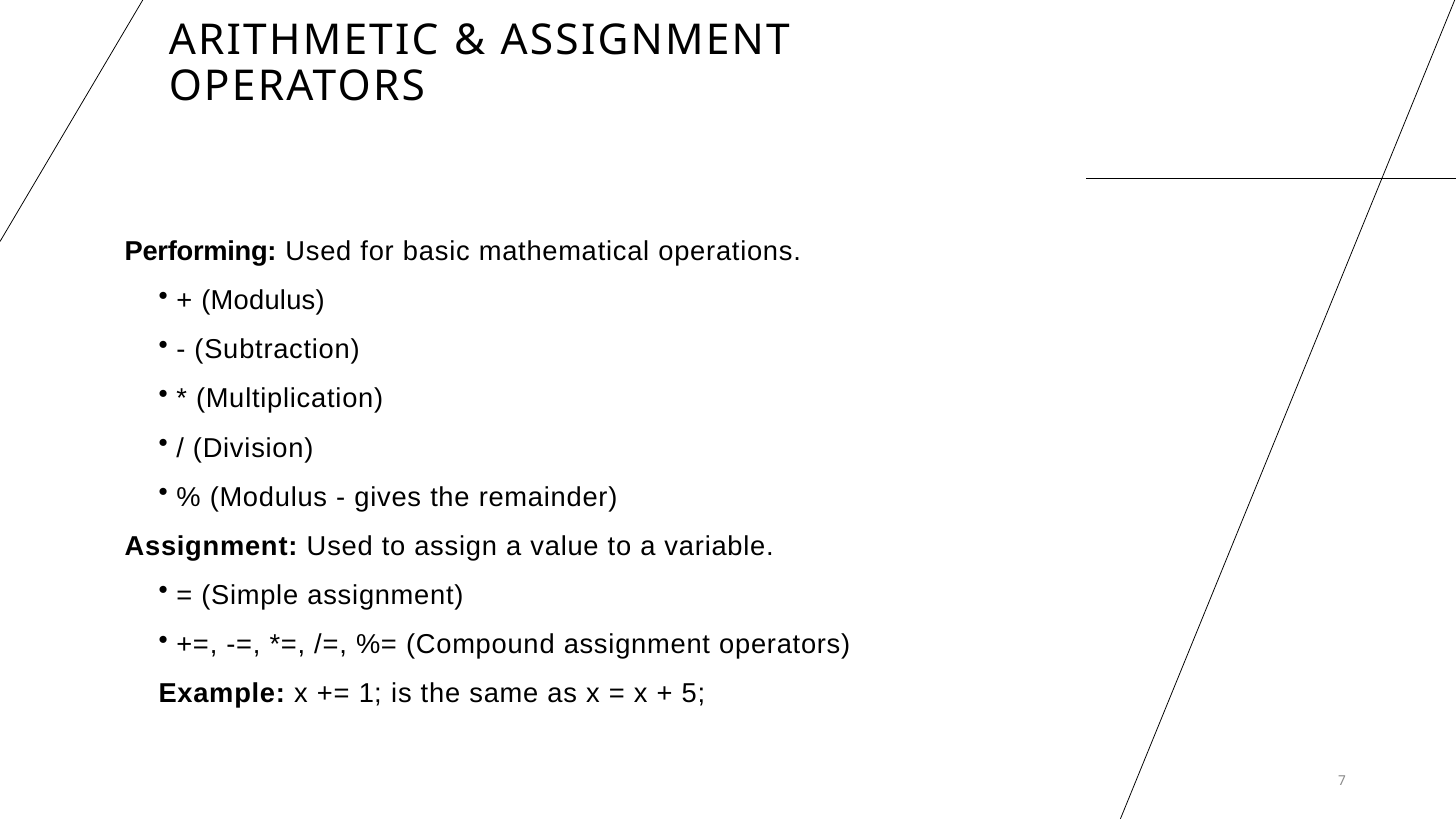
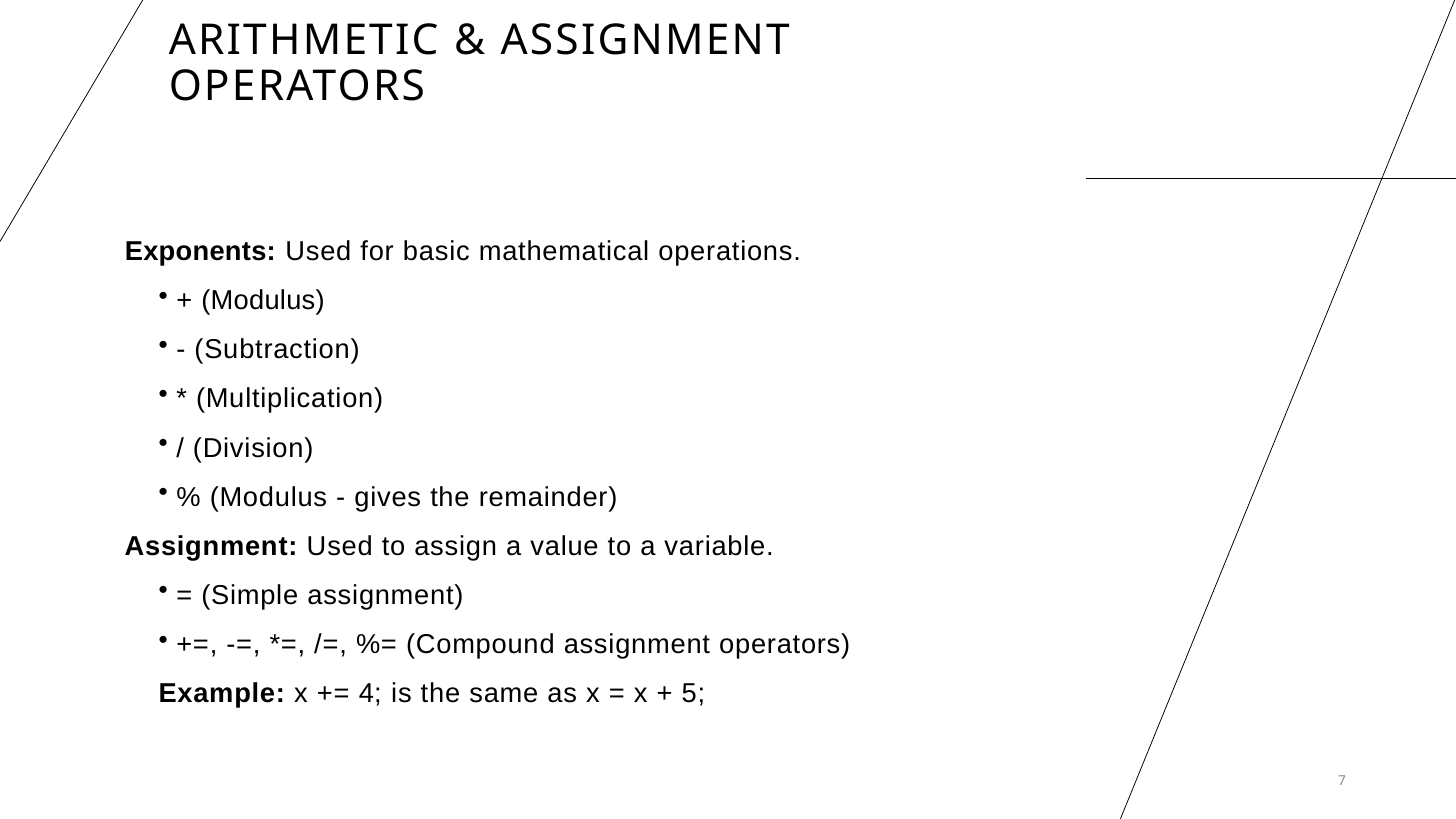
Performing: Performing -> Exponents (200, 251)
1: 1 -> 4 (370, 694)
